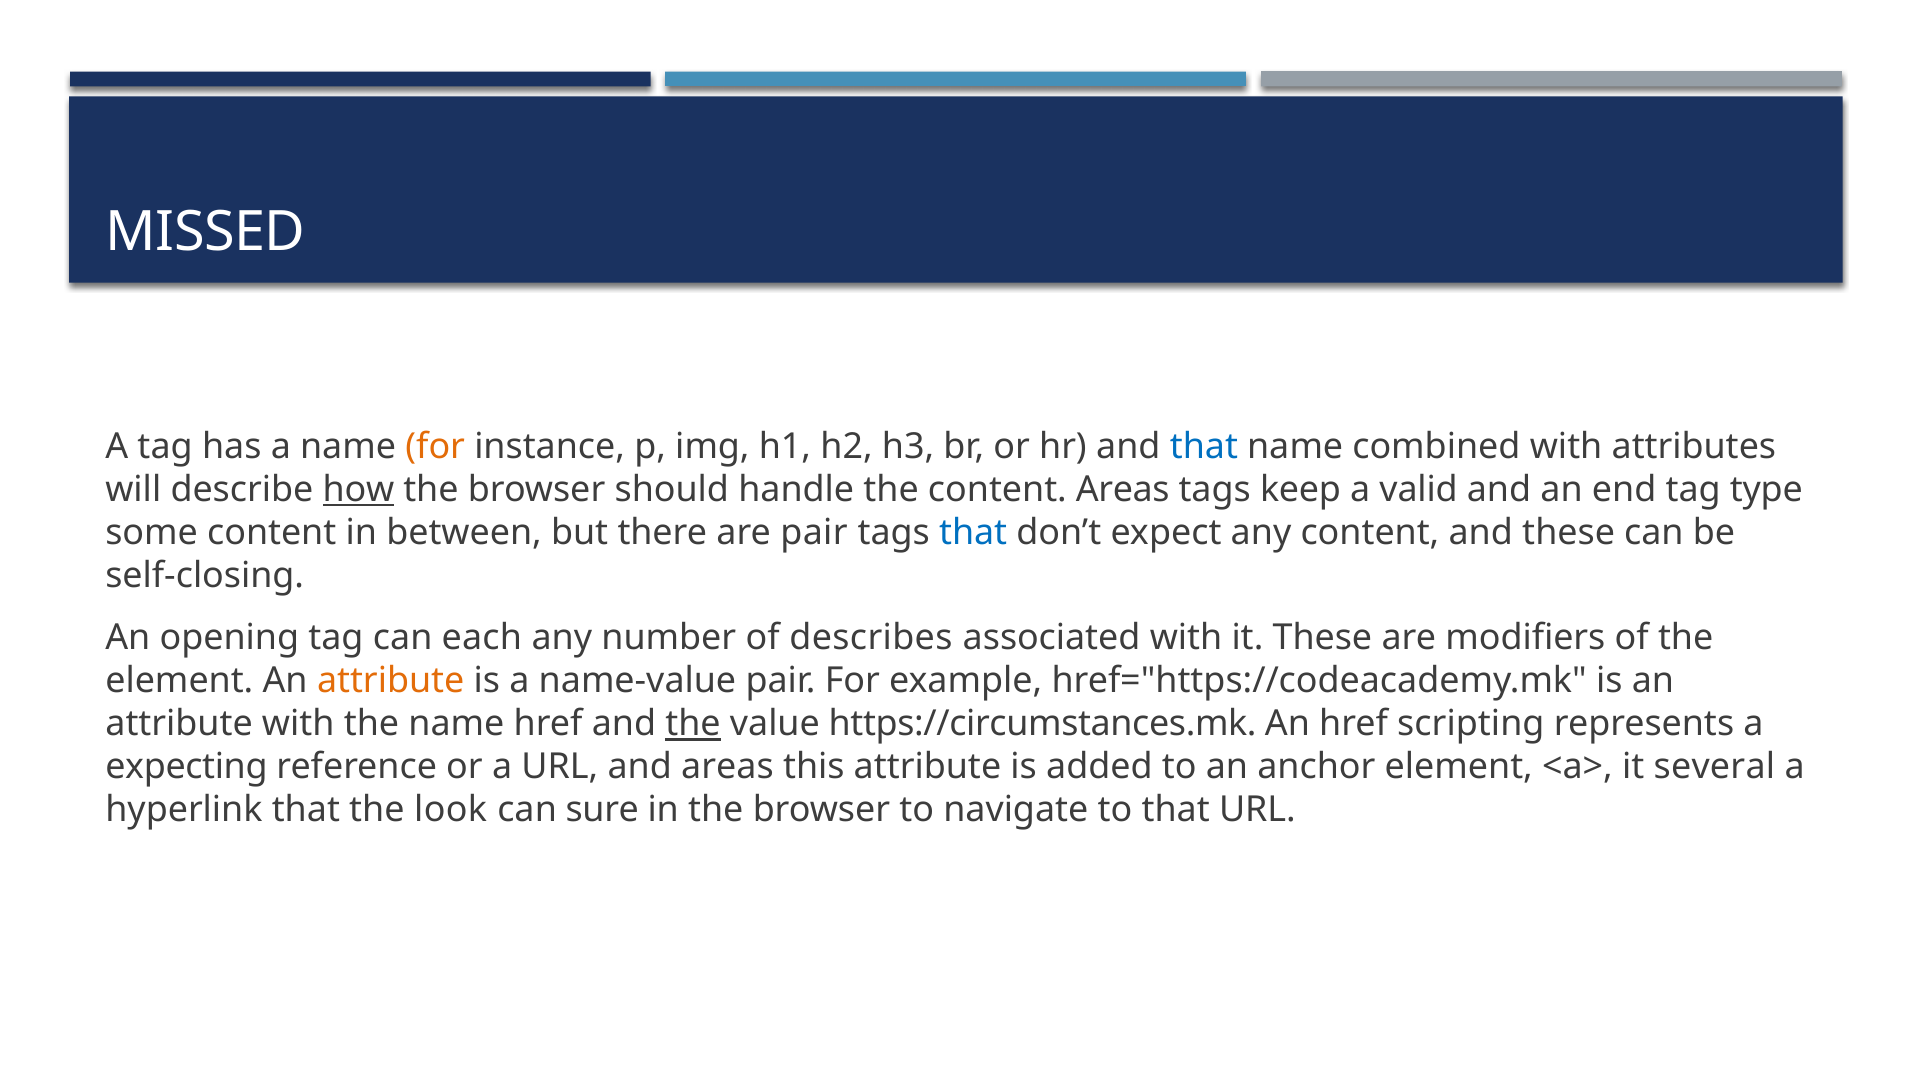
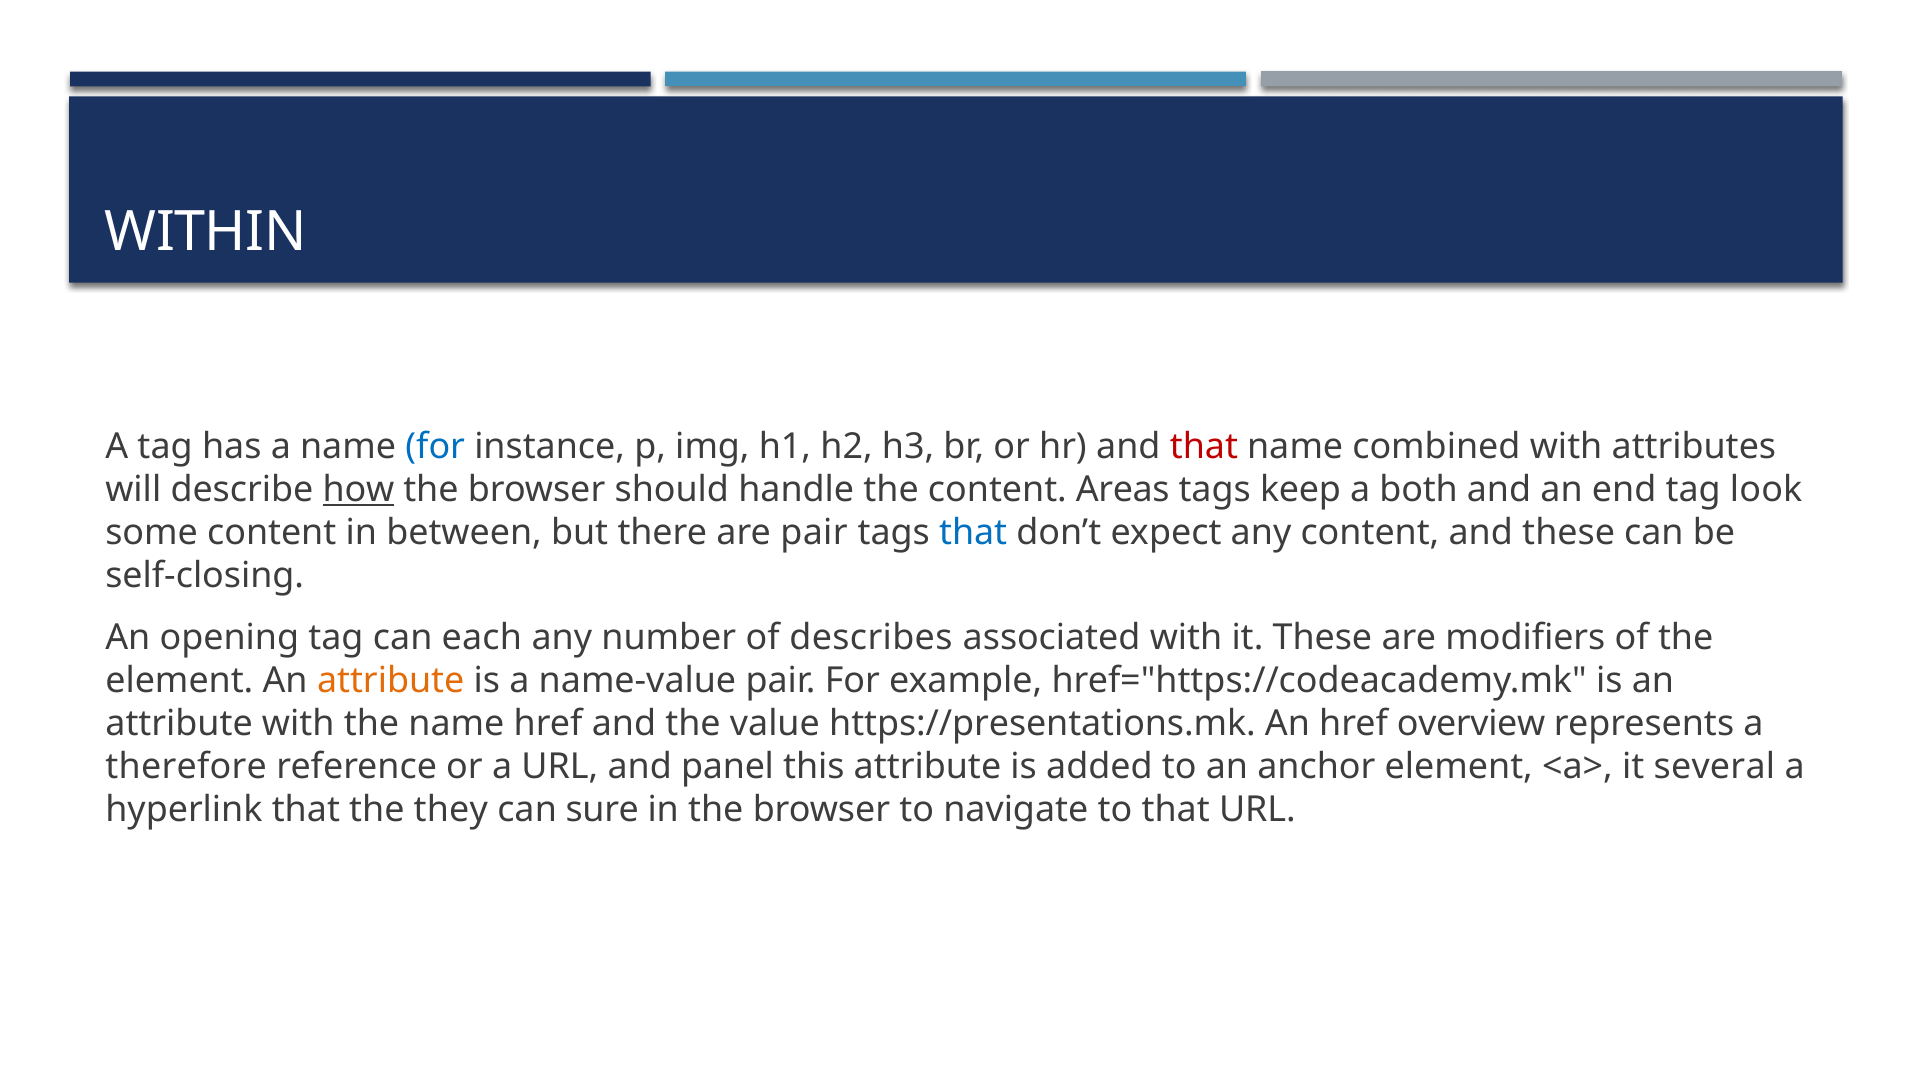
MISSED: MISSED -> WITHIN (206, 232)
for colour: orange -> blue (435, 447)
that colour: blue -> red (1204, 447)
valid: valid -> both (1419, 490)
type: type -> look (1766, 490)
the underline: present -> none (693, 724)
https://circumstances.mk: https://circumstances.mk -> https://presentations.mk (1042, 724)
scripting: scripting -> overview (1471, 724)
expecting: expecting -> therefore (186, 767)
and areas: areas -> panel (728, 767)
look: look -> they (451, 810)
